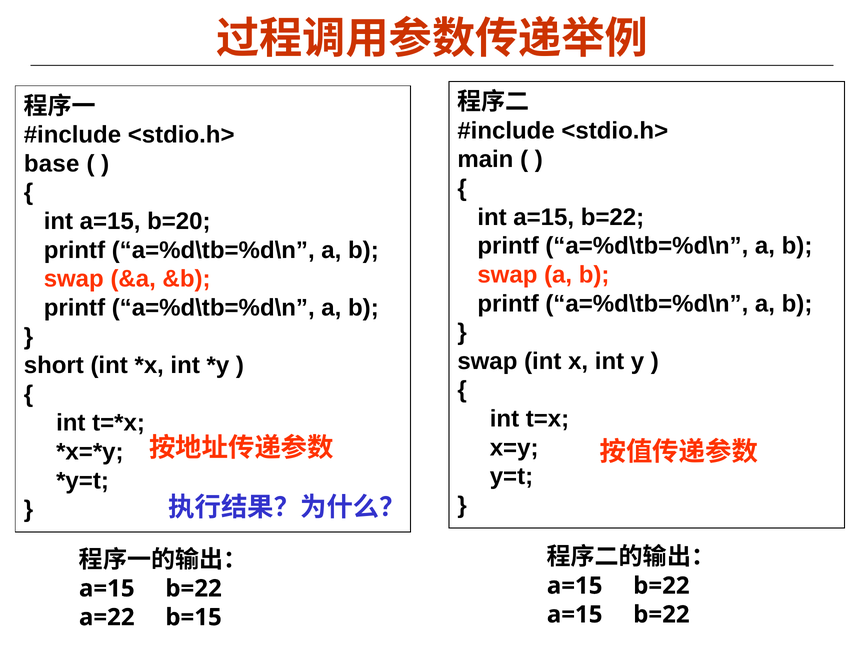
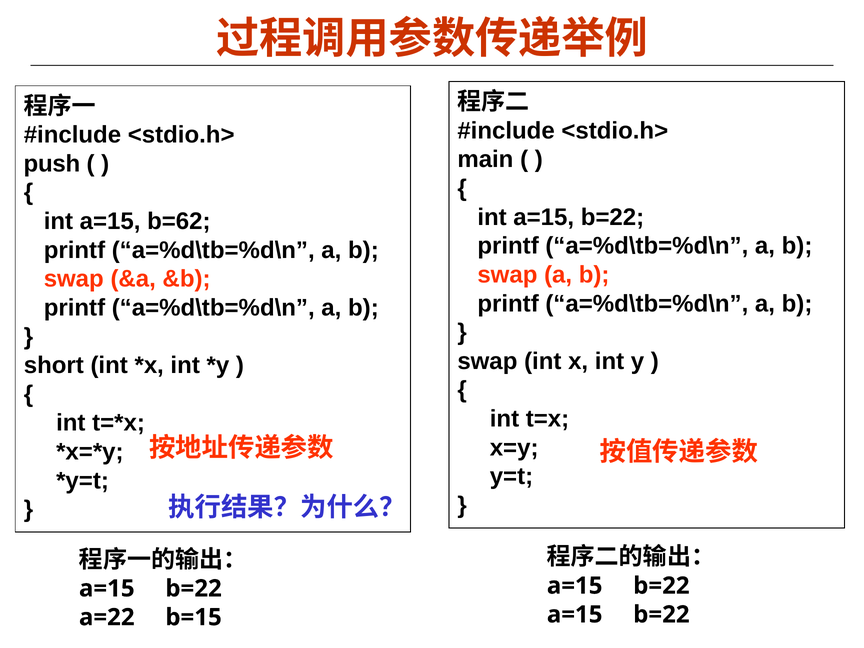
base: base -> push (52, 164)
b=20: b=20 -> b=62 (179, 221)
